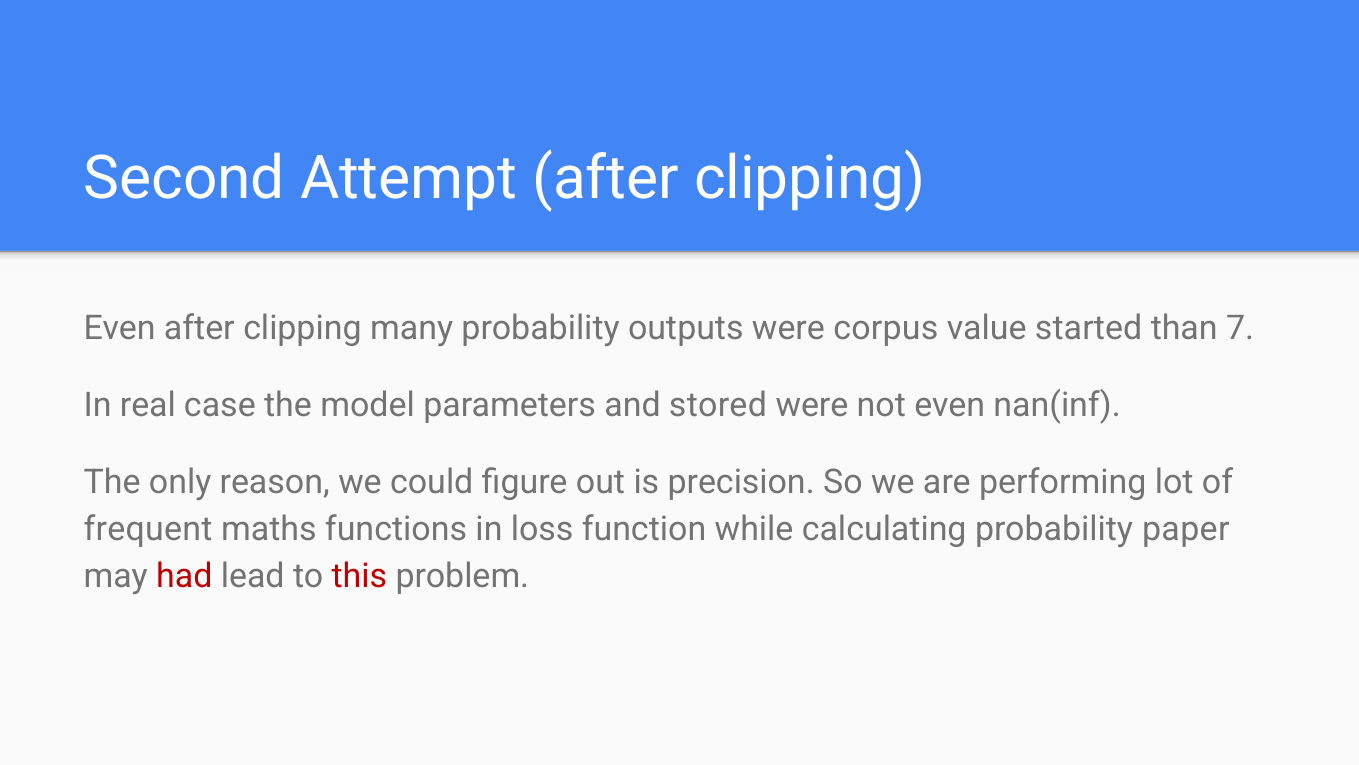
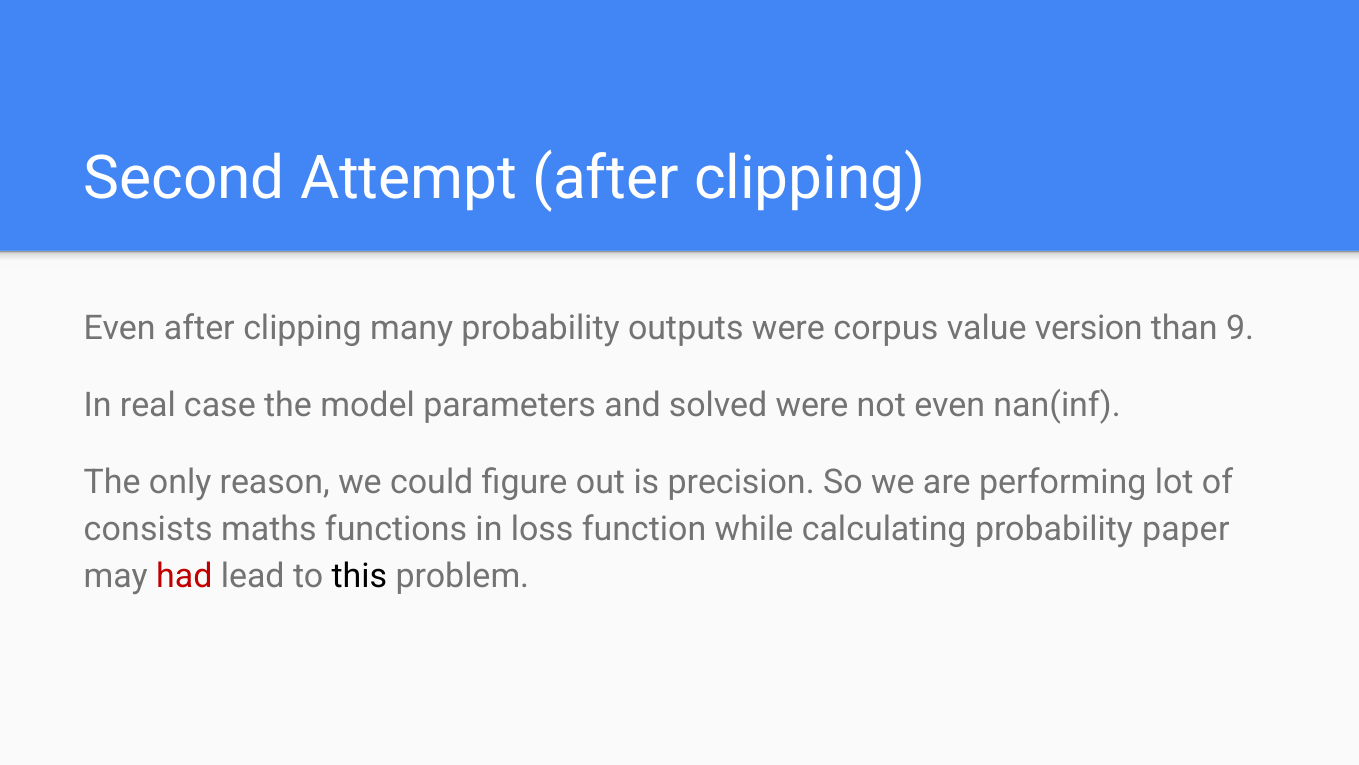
started: started -> version (1089, 328)
7: 7 -> 9 (1240, 328)
stored: stored -> solved (718, 405)
frequent: frequent -> consists (148, 529)
this colour: red -> black (359, 576)
